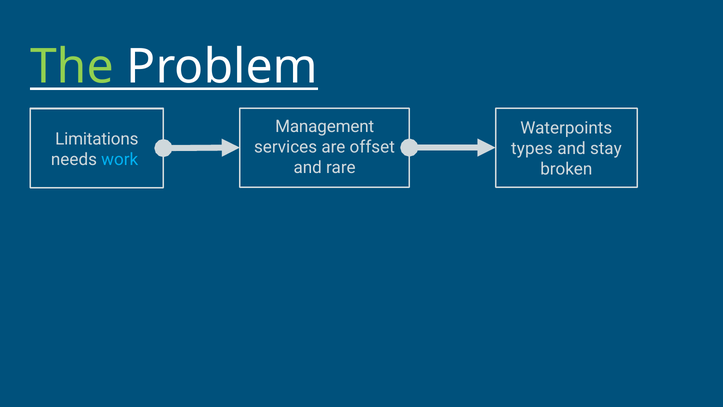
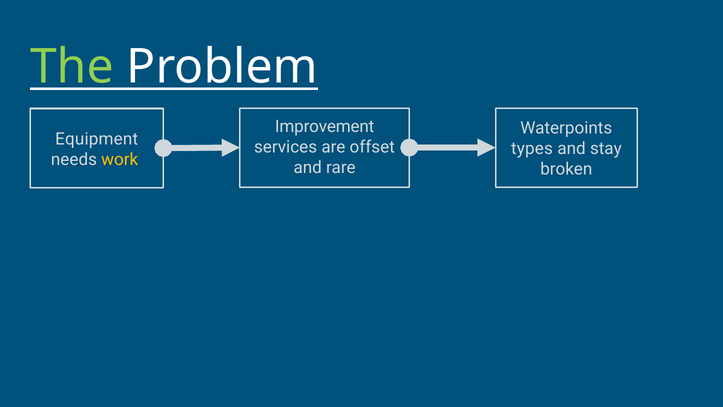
Management: Management -> Improvement (325, 127)
Limitations: Limitations -> Equipment (97, 139)
work colour: light blue -> yellow (120, 159)
